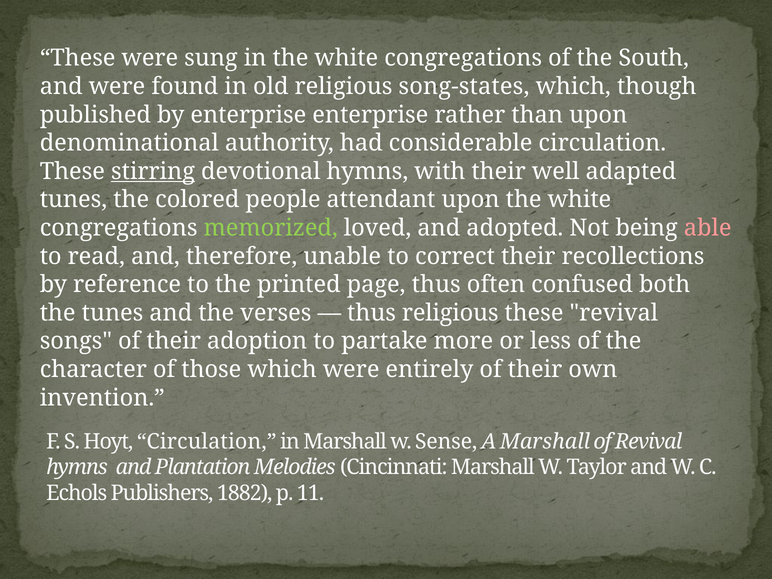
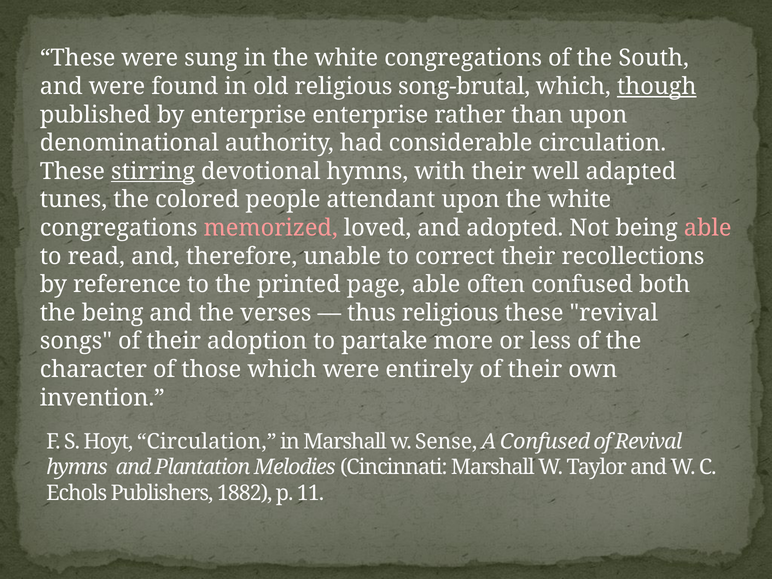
song-states: song-states -> song-brutal (464, 86)
though underline: none -> present (657, 86)
memorized colour: light green -> pink (271, 228)
page thus: thus -> able (436, 285)
the tunes: tunes -> being (113, 313)
A Marshall: Marshall -> Confused (545, 442)
